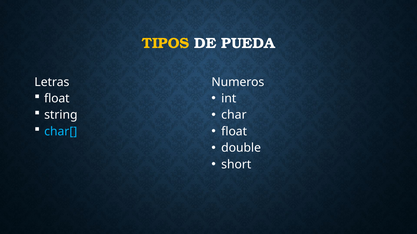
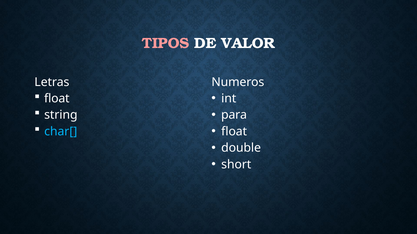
TIPOS colour: yellow -> pink (165, 43)
PUEDA: PUEDA -> VALOR (248, 43)
char: char -> para (234, 115)
